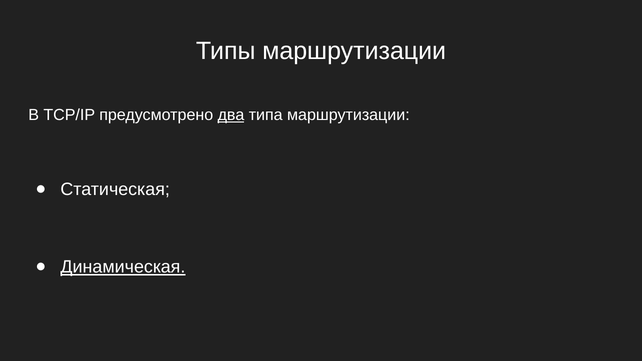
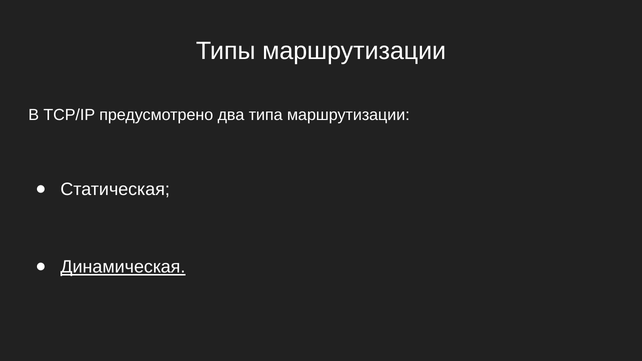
два underline: present -> none (231, 115)
